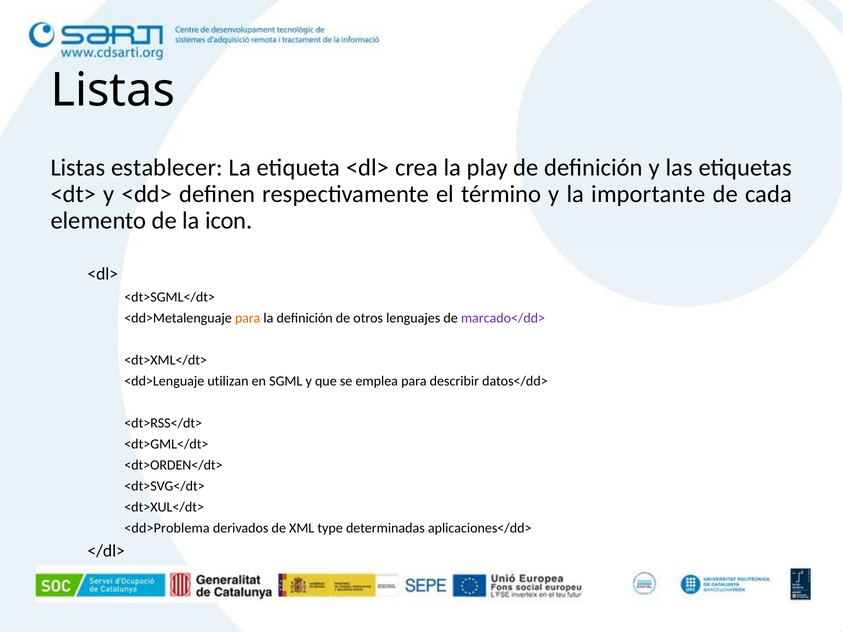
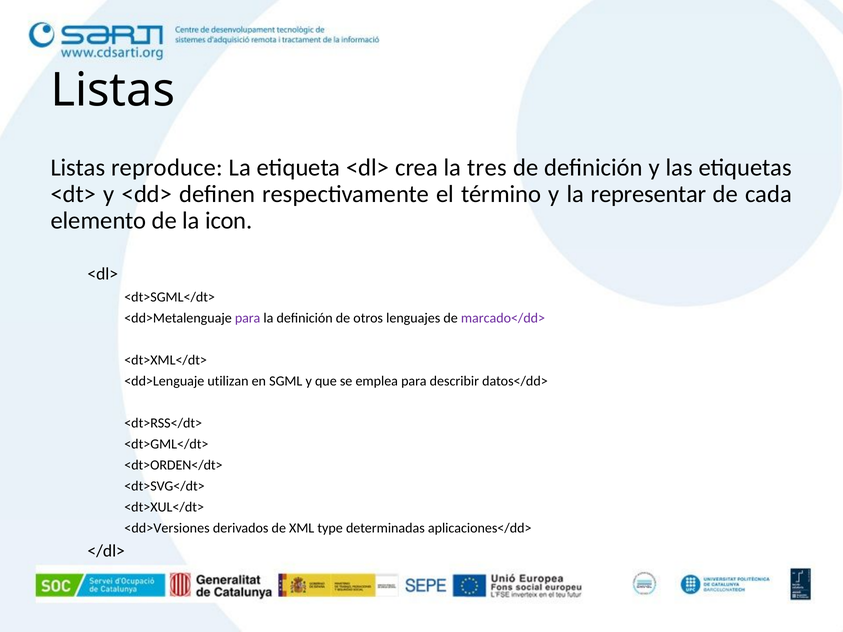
establecer: establecer -> reproduce (167, 167)
play: play -> tres (487, 167)
importante: importante -> representar (649, 194)
para colour: orange -> purple (248, 318)
<dd>Problema: <dd>Problema -> <dd>Versiones (167, 528)
